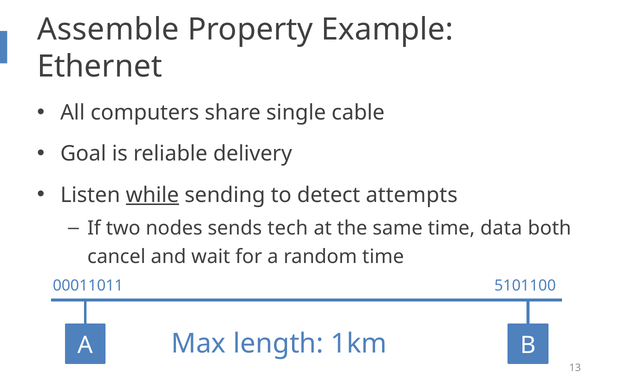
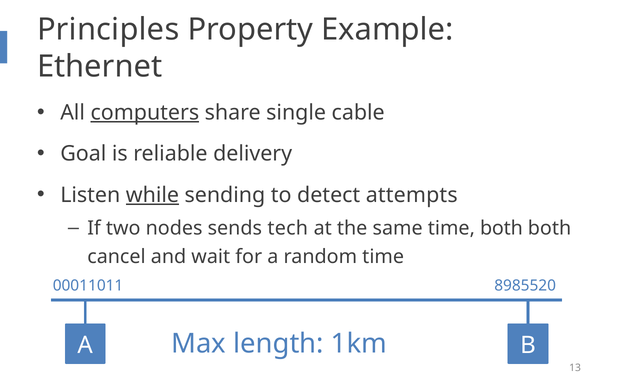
Assemble: Assemble -> Principles (108, 30)
computers underline: none -> present (145, 113)
time data: data -> both (501, 228)
5101100: 5101100 -> 8985520 (525, 286)
